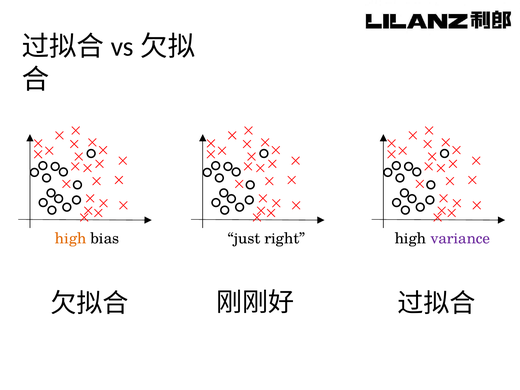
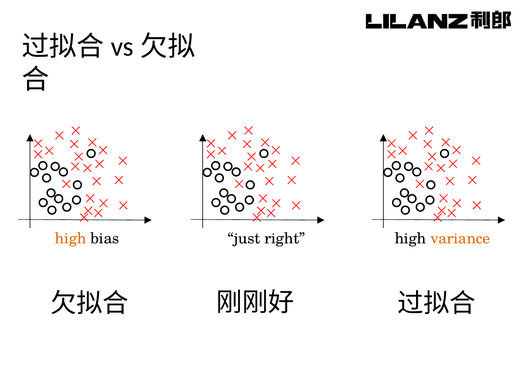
variance colour: purple -> orange (460, 238)
